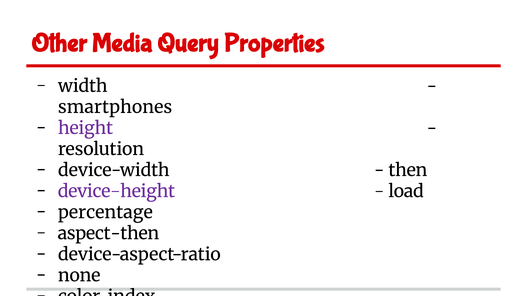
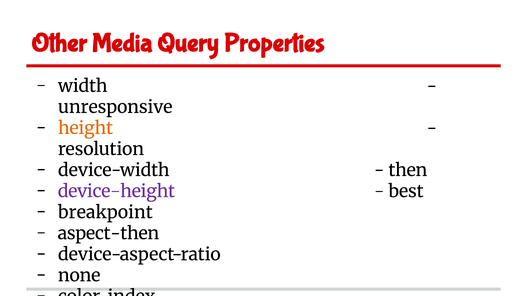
smartphones: smartphones -> unresponsive (115, 107)
height colour: purple -> orange (85, 128)
load: load -> best (406, 192)
percentage: percentage -> breakpoint (105, 213)
